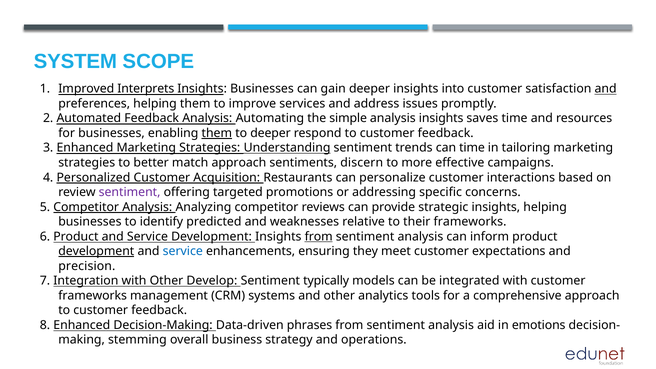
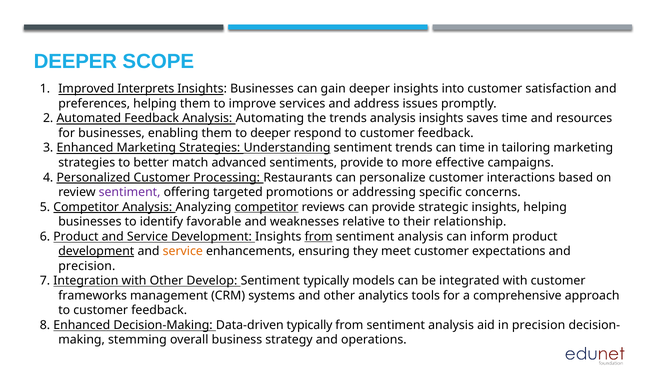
SYSTEM: SYSTEM -> DEEPER (75, 62)
and underline: present -> none (606, 89)
the simple: simple -> trends (348, 118)
them underline: present -> none (217, 133)
match approach: approach -> advanced (239, 163)
sentiments discern: discern -> provide (362, 163)
Acquisition: Acquisition -> Processing (227, 177)
competitor underline: none -> present (267, 207)
predicted: predicted -> favorable (214, 222)
their frameworks: frameworks -> relationship (470, 222)
service colour: blue -> orange (183, 251)
Data-driven phrases: phrases -> typically (310, 325)
in emotions: emotions -> precision (539, 325)
